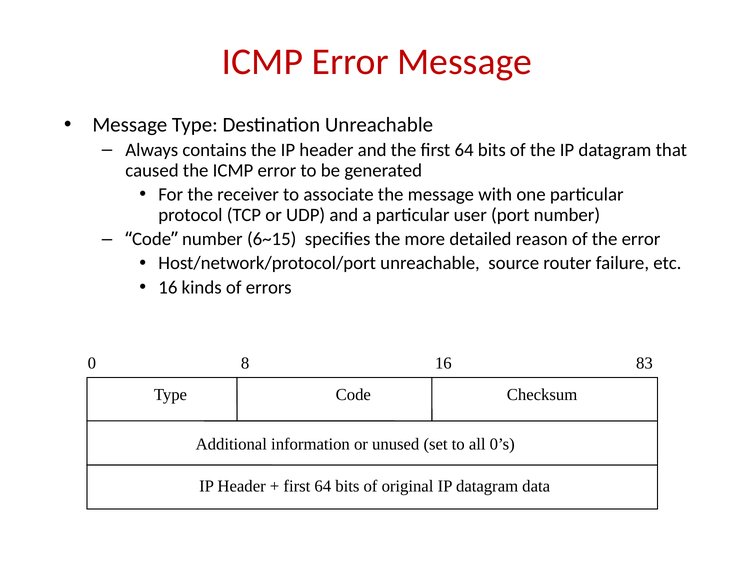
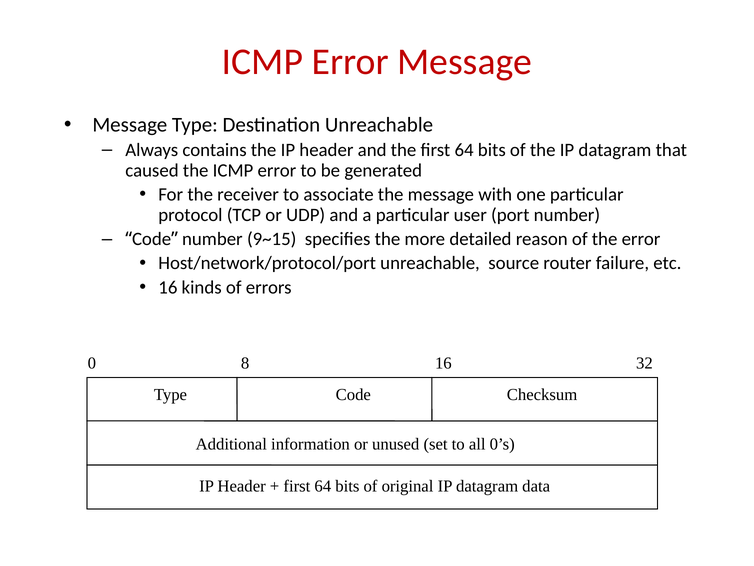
6~15: 6~15 -> 9~15 (272, 239)
83: 83 -> 32 (644, 363)
